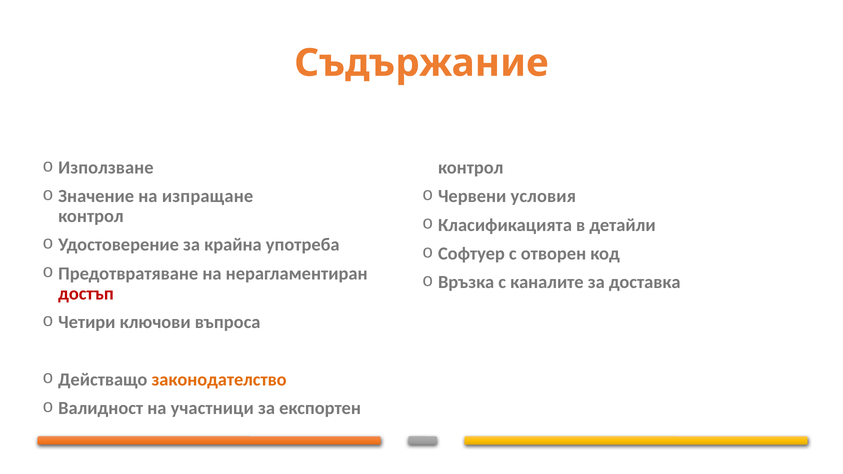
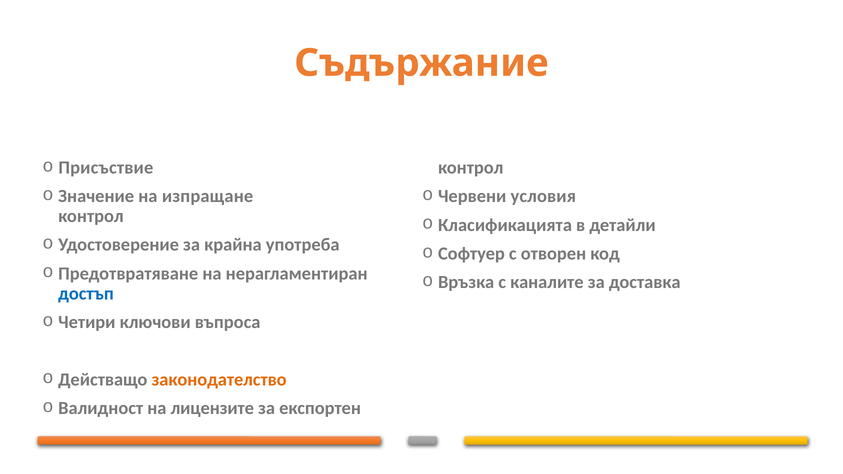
Използване: Използване -> Присъствие (106, 168)
достъп colour: red -> blue (86, 294)
участници: участници -> лицензите (212, 408)
